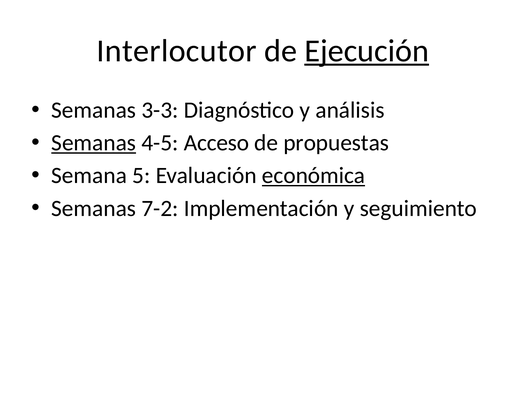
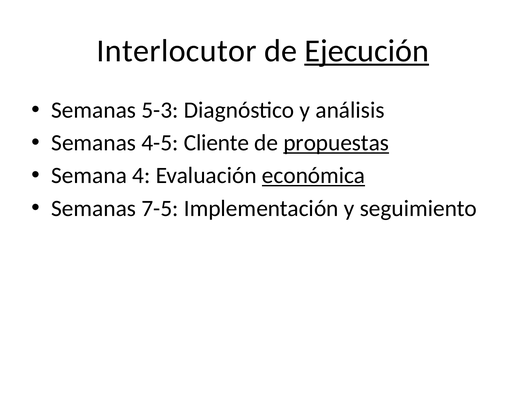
3-3: 3-3 -> 5-3 (160, 110)
Semanas underline: present -> none (94, 143)
Acceso: Acceso -> Cliente (216, 143)
propuestas underline: none -> present (336, 143)
5: 5 -> 4 (141, 176)
7-2: 7-2 -> 7-5 (160, 209)
